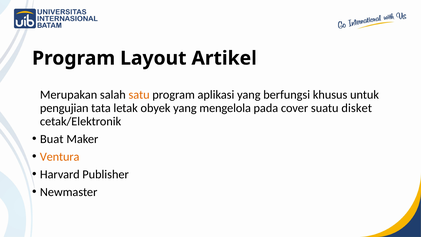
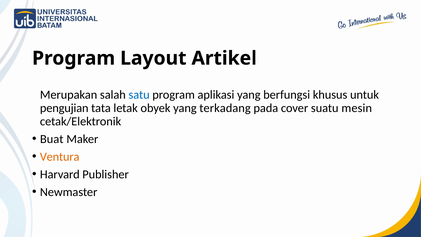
satu colour: orange -> blue (139, 95)
mengelola: mengelola -> terkadang (225, 108)
disket: disket -> mesin (357, 108)
